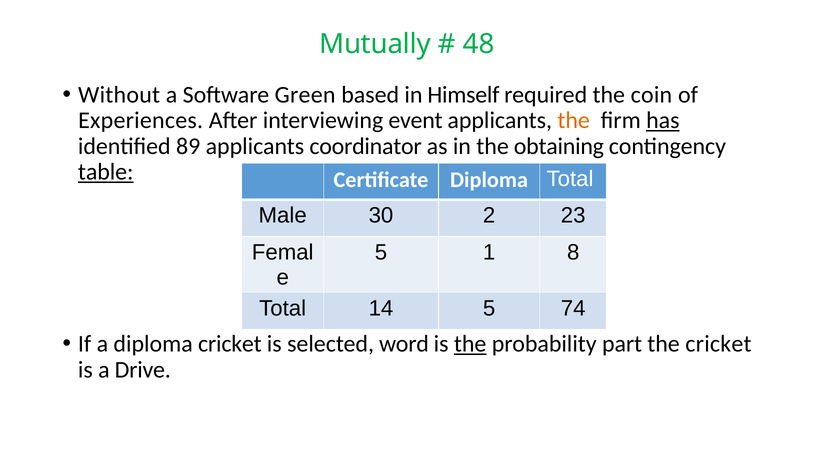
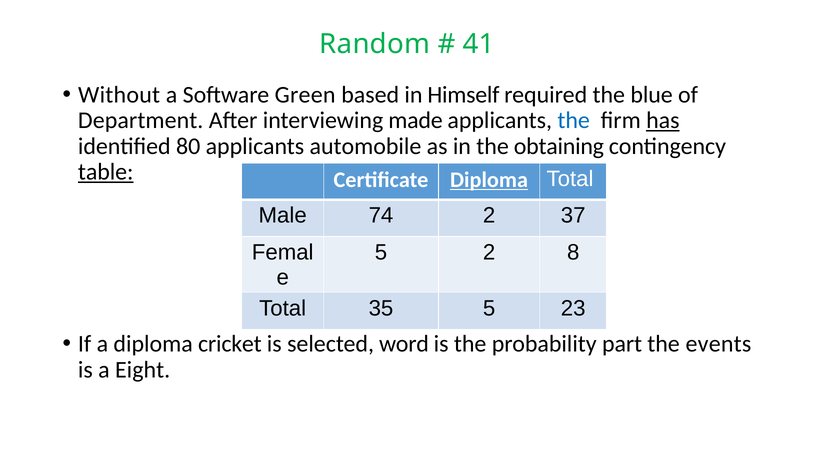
Mutually: Mutually -> Random (375, 44)
48: 48 -> 41 (479, 44)
coin: coin -> blue (652, 95)
Experiences: Experiences -> Department (141, 120)
event: event -> made (416, 120)
the colour: orange -> blue (574, 120)
89: 89 -> 80 (188, 146)
coordinator: coordinator -> automobile (365, 146)
Diploma underline: none -> present (489, 180)
30: 30 -> 74 (381, 216)
23: 23 -> 37 (573, 216)
5 1: 1 -> 2 (489, 252)
14: 14 -> 35 (381, 308)
74: 74 -> 23 (573, 308)
the underline: present -> none (470, 344)
the cricket: cricket -> events (718, 344)
Drive: Drive -> Eight (143, 370)
